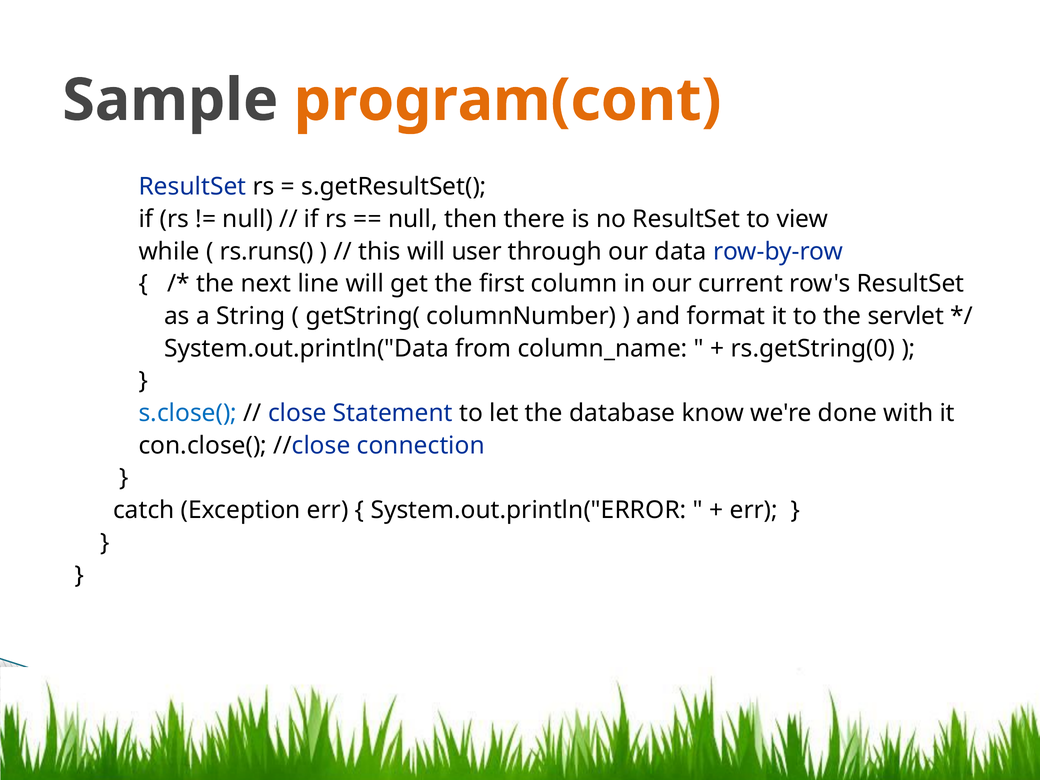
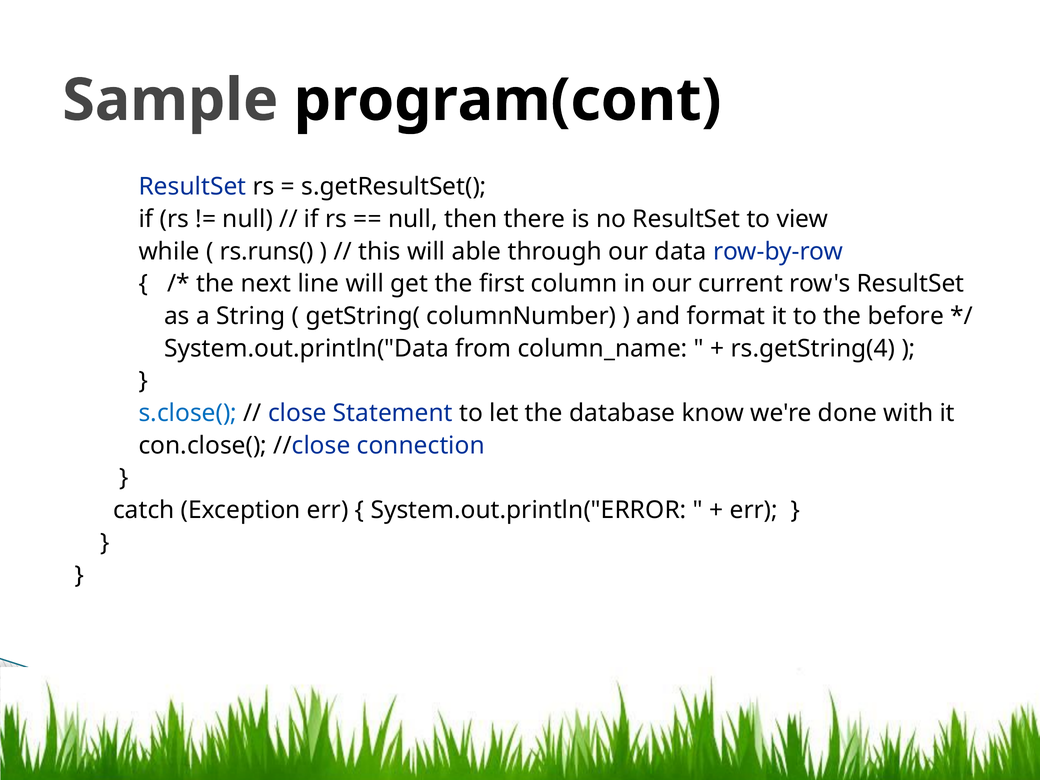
program(cont colour: orange -> black (508, 100)
user: user -> able (476, 251)
servlet: servlet -> before (906, 316)
rs.getString(0: rs.getString(0 -> rs.getString(4 (813, 348)
